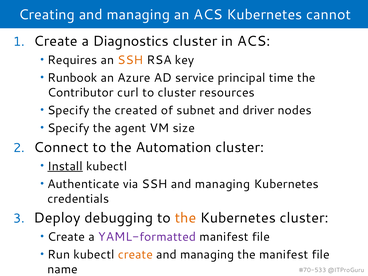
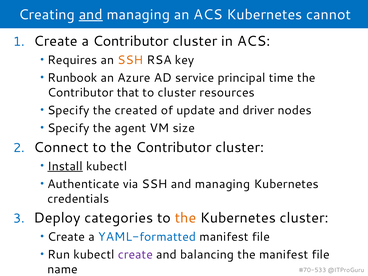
and underline: none -> present (91, 15)
a Diagnostics: Diagnostics -> Contributor (131, 41)
curl: curl -> that (128, 93)
subnet: subnet -> update (196, 110)
to the Automation: Automation -> Contributor (174, 147)
debugging: debugging -> categories (119, 218)
YAML-formatted colour: purple -> blue (147, 237)
create colour: orange -> purple (135, 255)
managing: managing -> balancing (207, 255)
